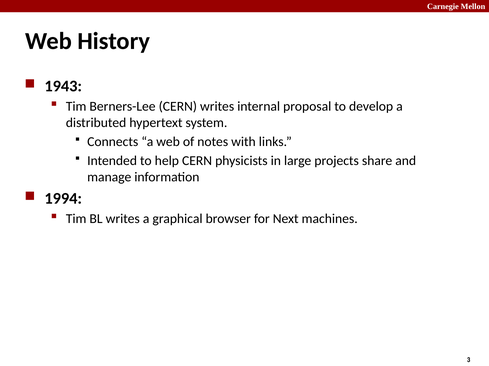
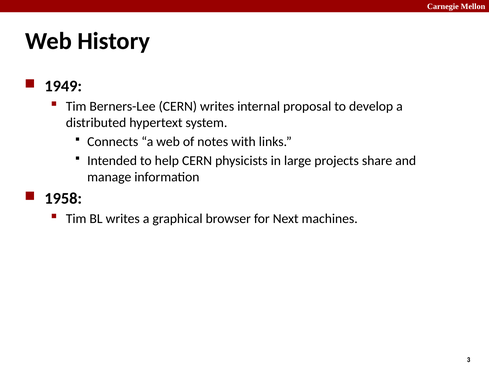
1943: 1943 -> 1949 (63, 86)
1994: 1994 -> 1958 (63, 199)
